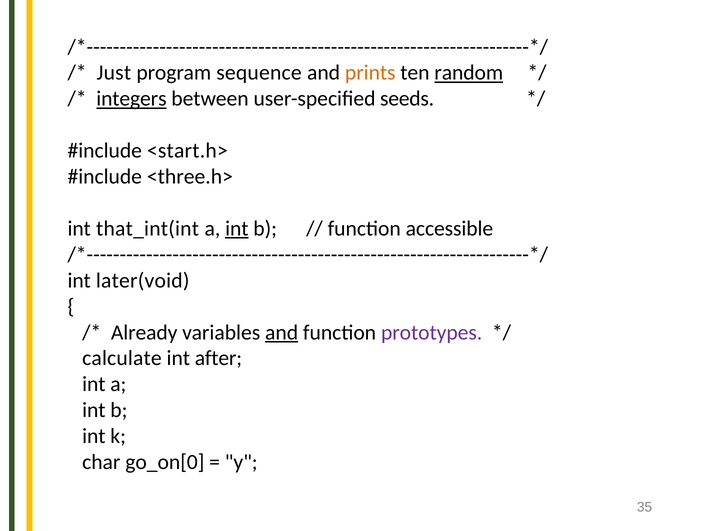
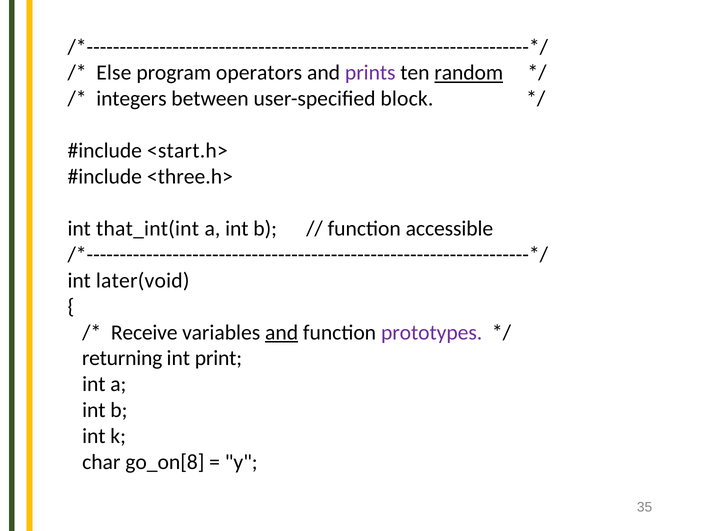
Just: Just -> Else (114, 73)
sequence: sequence -> operators (259, 73)
prints colour: orange -> purple (370, 73)
integers underline: present -> none (131, 99)
seeds: seeds -> block (407, 99)
int underline: present -> none (237, 229)
Already: Already -> Receive (144, 332)
calculate: calculate -> returning (122, 358)
after: after -> print (218, 358)
go_on[0: go_on[0 -> go_on[8 (165, 462)
